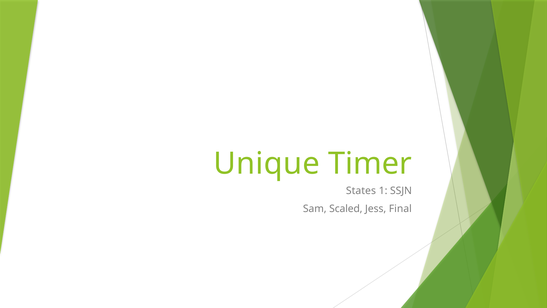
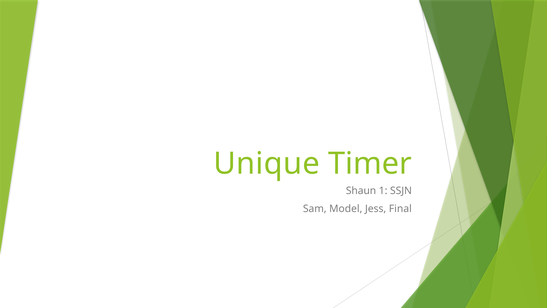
States: States -> Shaun (361, 191)
Scaled: Scaled -> Model (346, 209)
